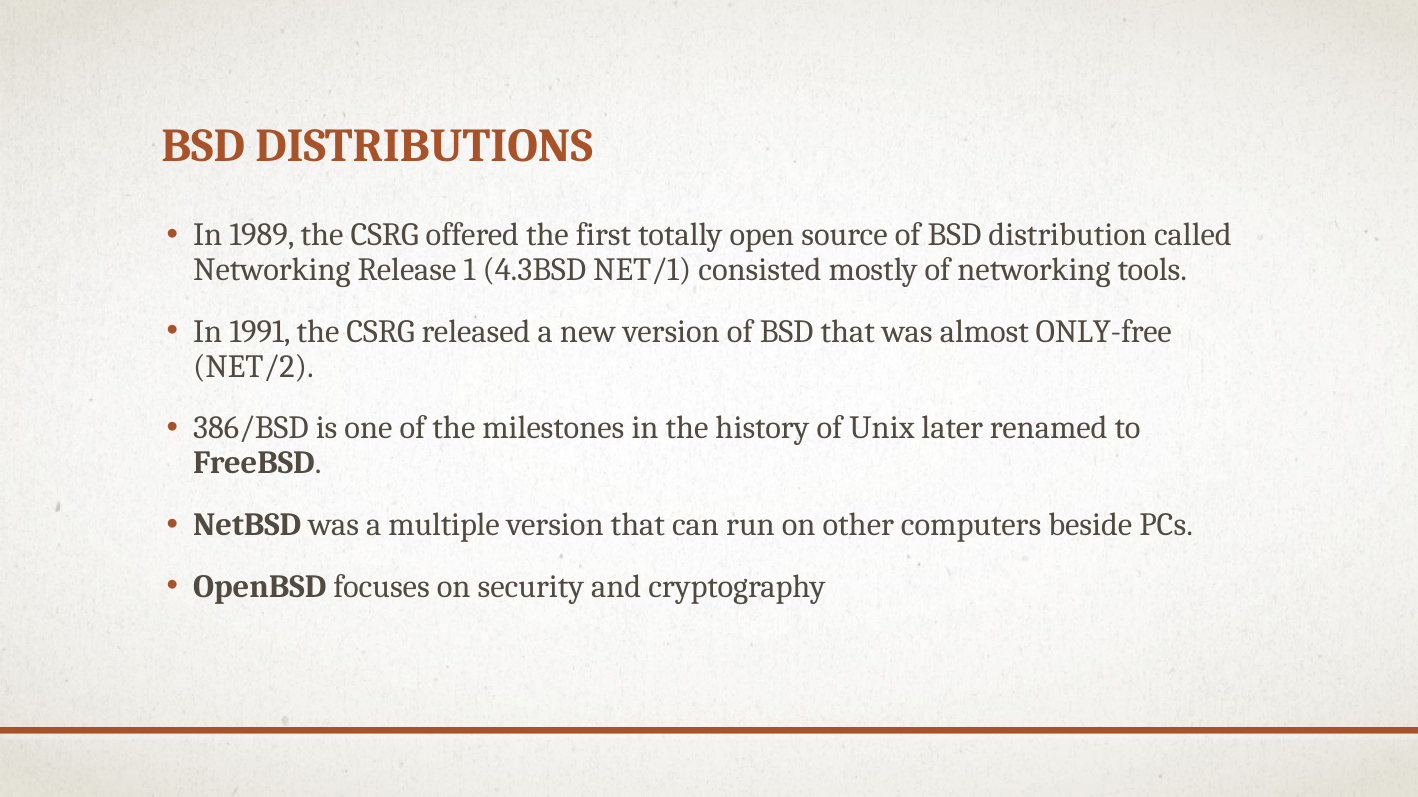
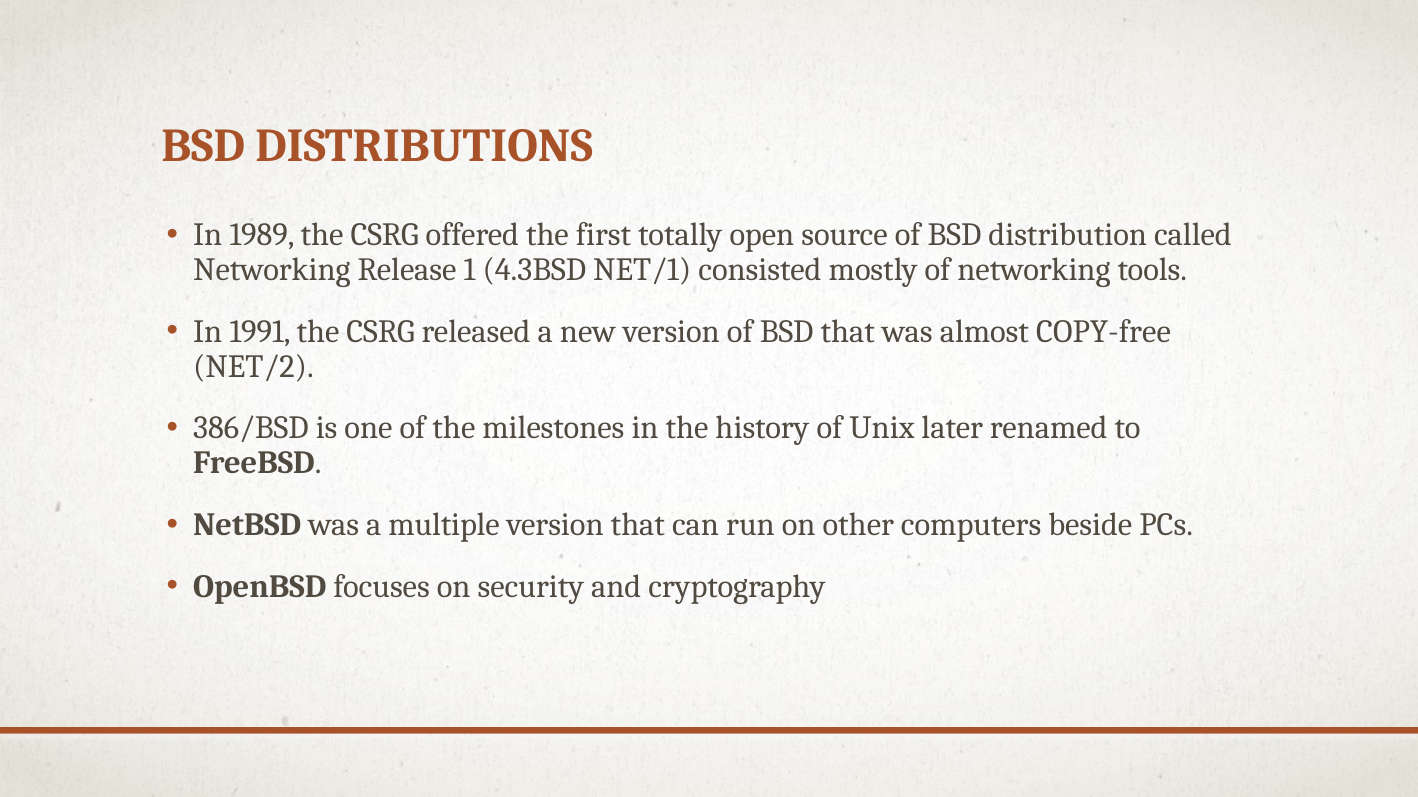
ONLY-free: ONLY-free -> COPY-free (1104, 332)
